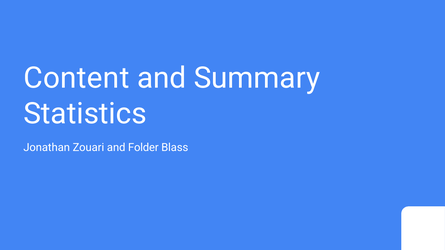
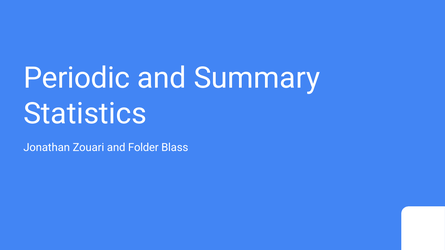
Content: Content -> Periodic (77, 78)
